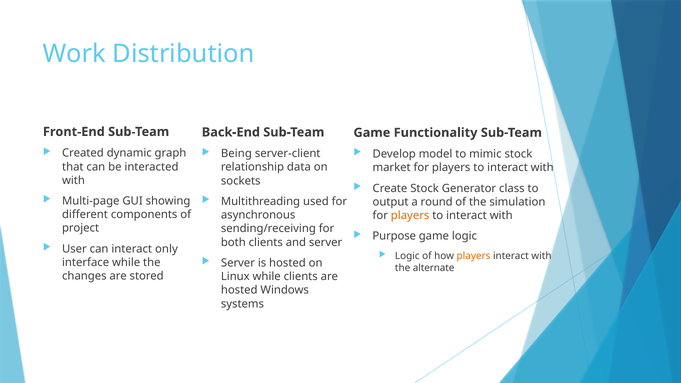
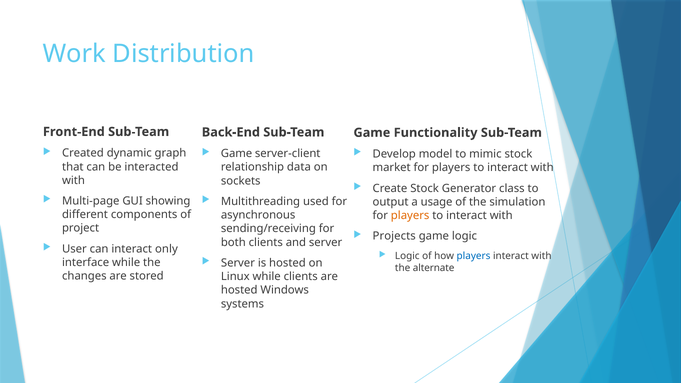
Being: Being -> Game (237, 154)
round: round -> usage (437, 202)
Purpose: Purpose -> Projects (394, 236)
players colour: orange -> blue (474, 256)
